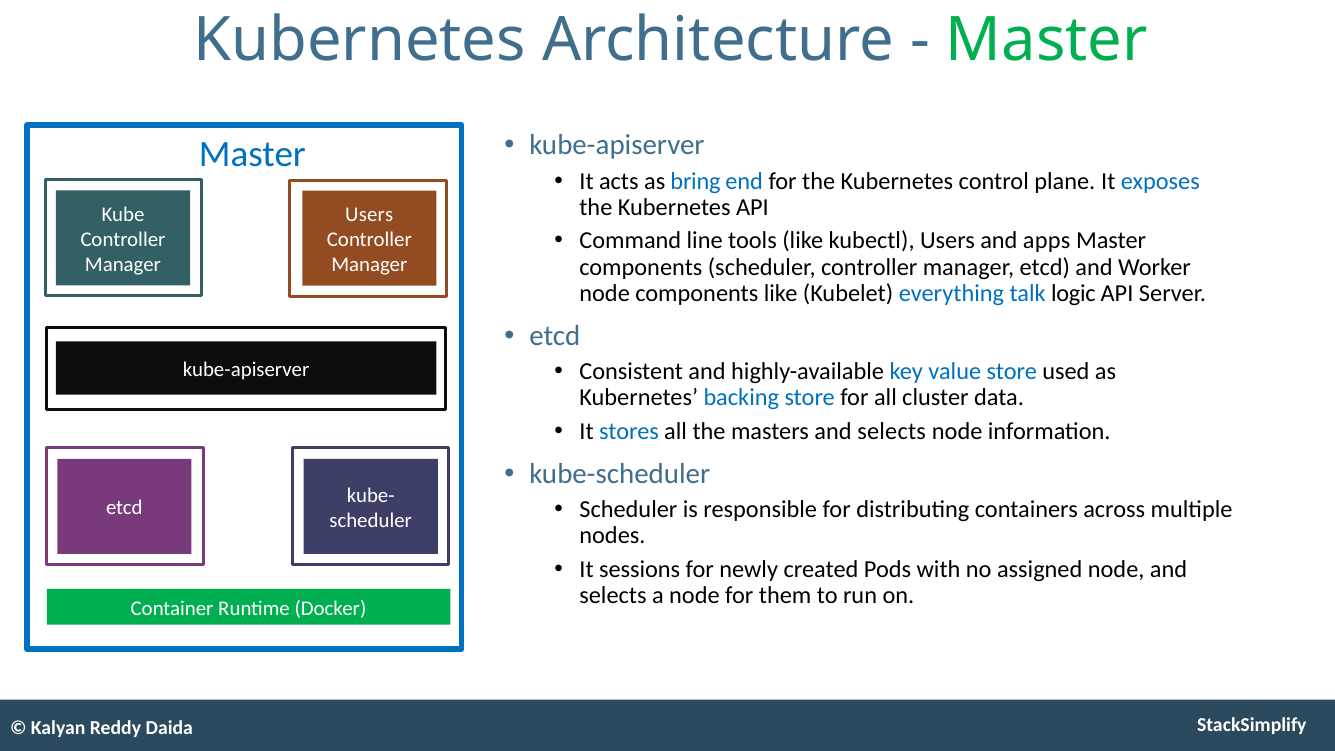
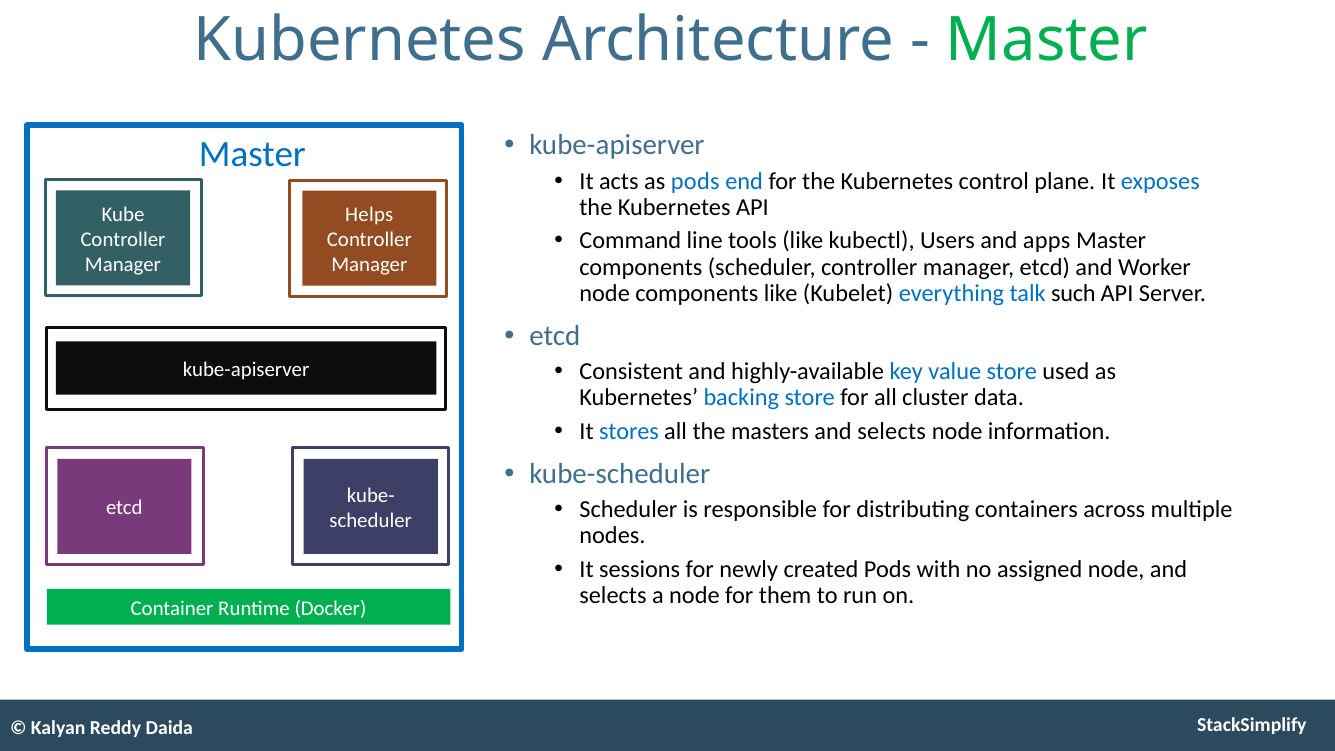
as bring: bring -> pods (695, 181)
Users: Users -> Helps (369, 215)
logic: logic -> such (1073, 293)
